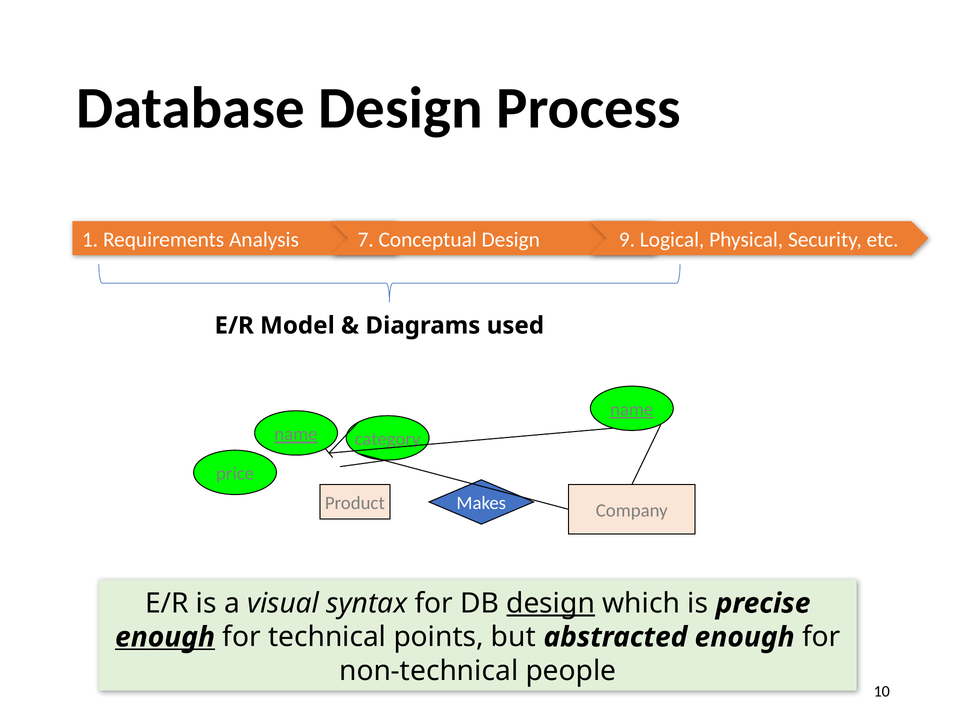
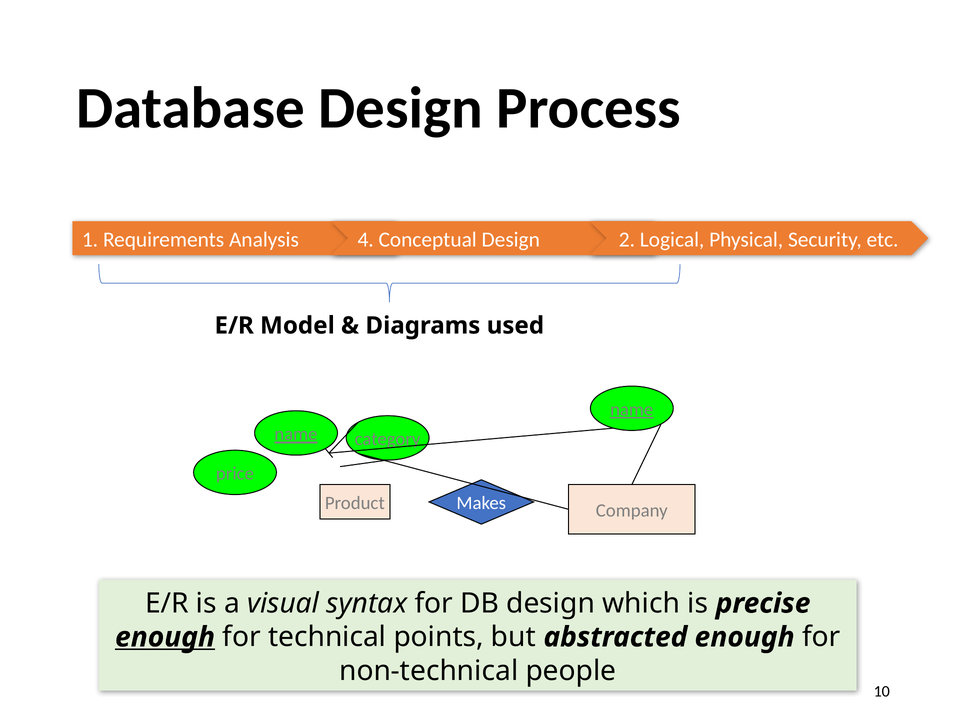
7: 7 -> 4 (366, 240)
9: 9 -> 2 (627, 240)
design underline: present -> none (551, 604)
